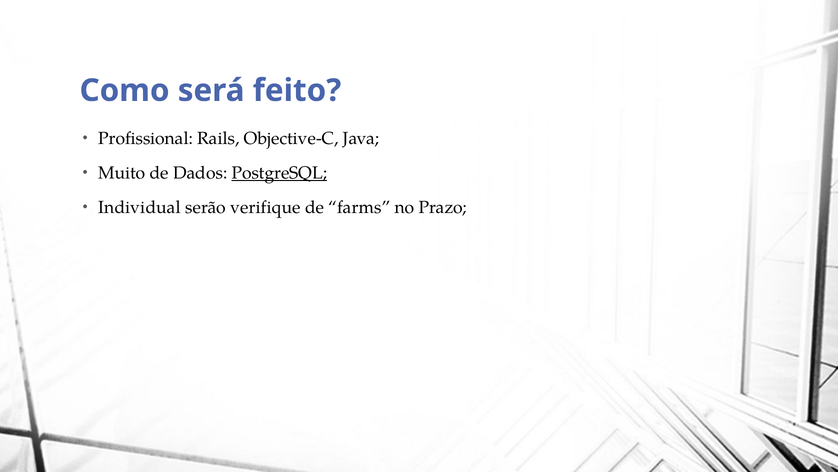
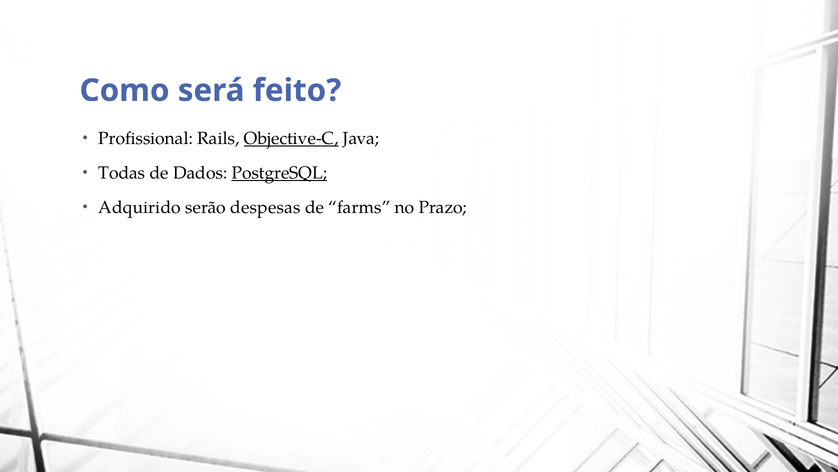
Objective-C underline: none -> present (291, 138)
Muito: Muito -> Todas (122, 173)
Individual: Individual -> Adquirido (140, 207)
verifique: verifique -> despesas (265, 207)
